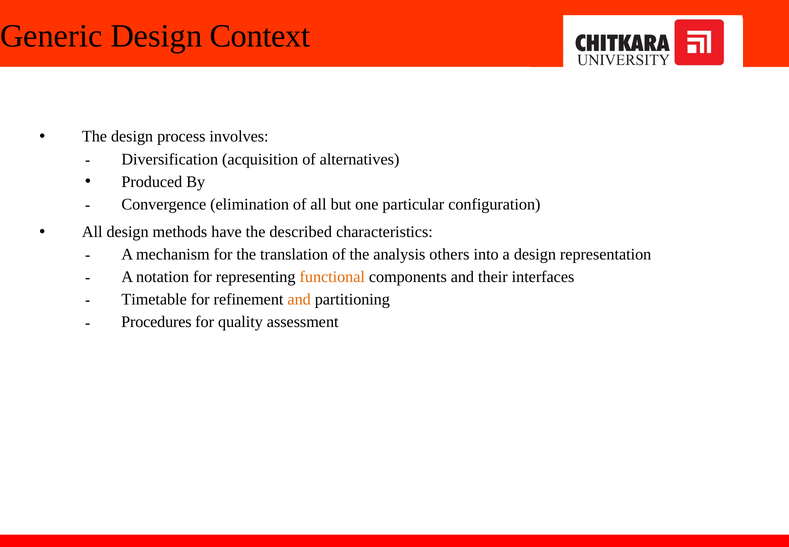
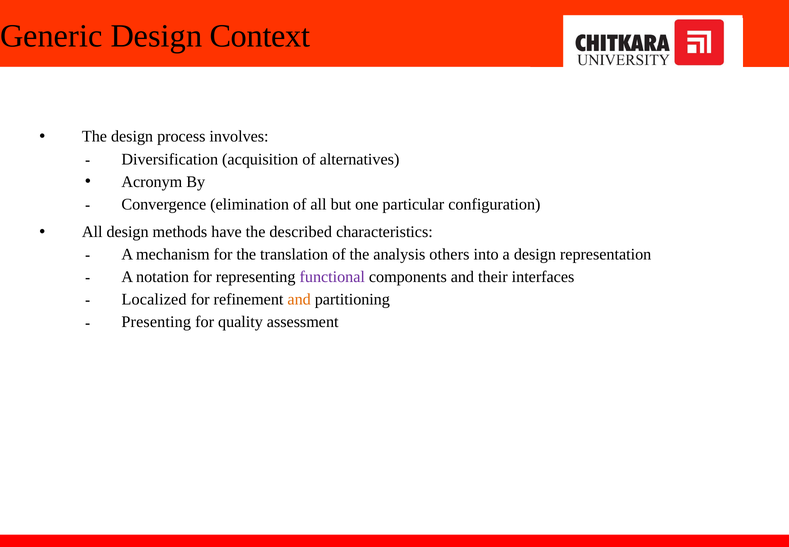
Produced: Produced -> Acronym (152, 182)
functional colour: orange -> purple (332, 277)
Timetable: Timetable -> Localized (154, 299)
Procedures: Procedures -> Presenting (156, 322)
